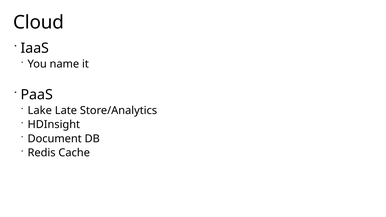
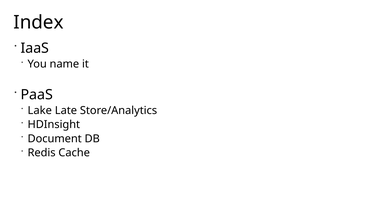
Cloud: Cloud -> Index (38, 22)
